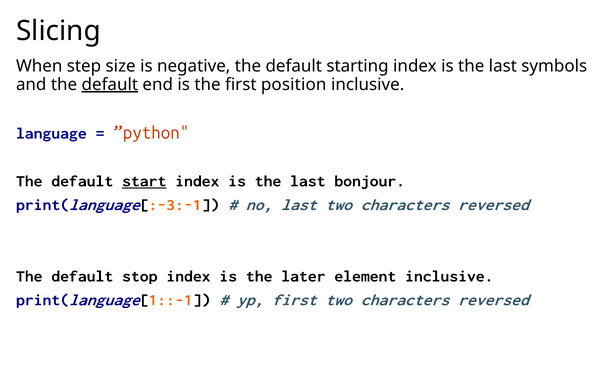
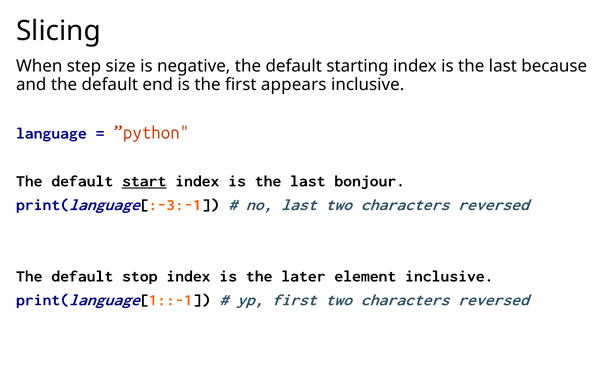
symbols: symbols -> because (554, 66)
default underline: present -> none (110, 84)
position: position -> appears (294, 84)
